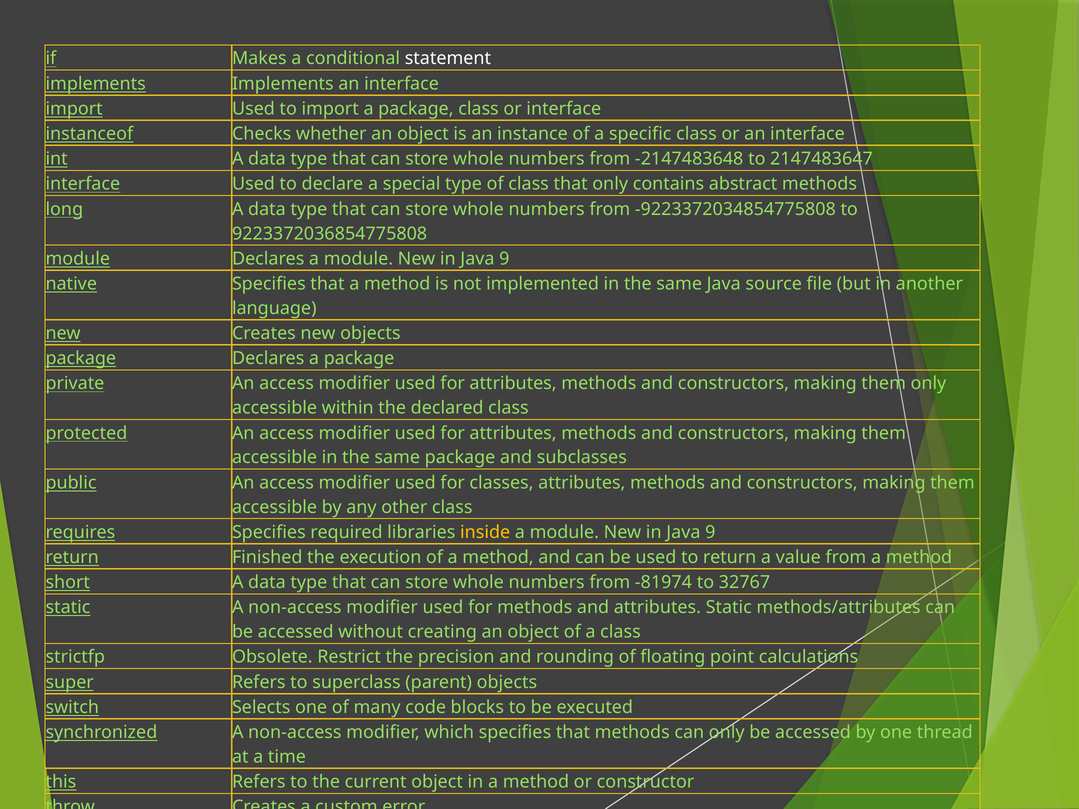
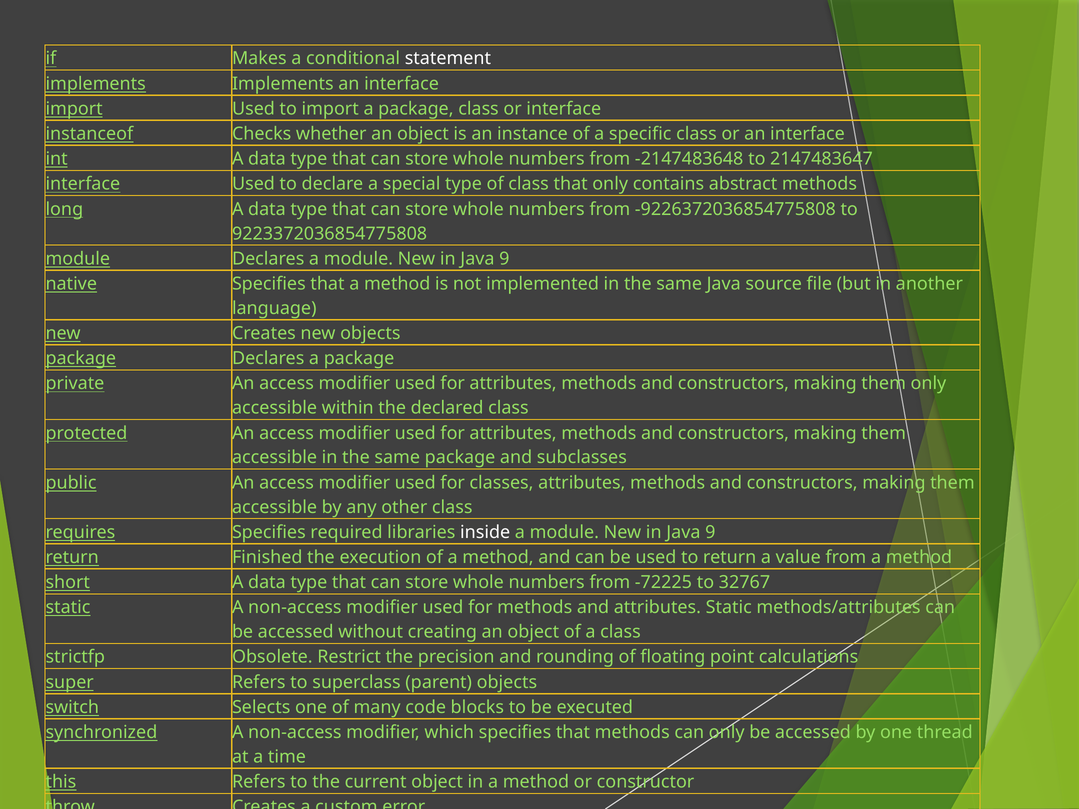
-9223372034854775808: -9223372034854775808 -> -9226372036854775808 (735, 209)
inside colour: yellow -> white (485, 532)
-81974: -81974 -> -72225 (663, 583)
